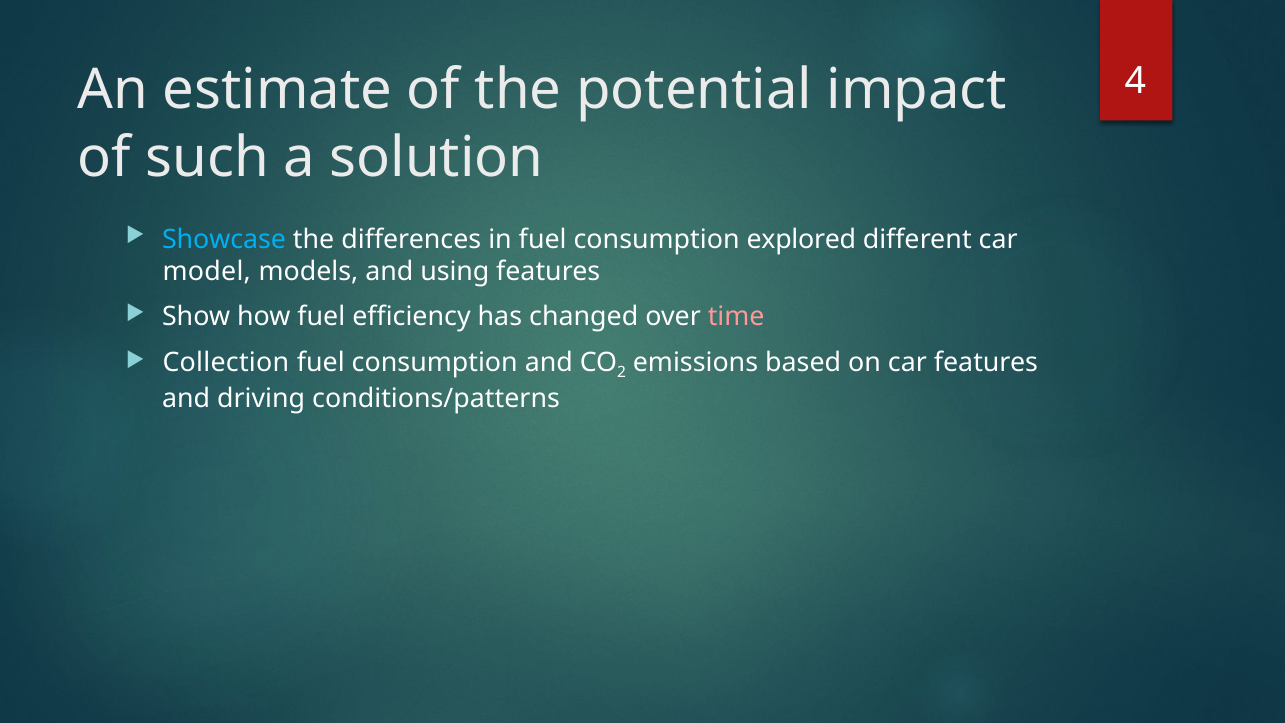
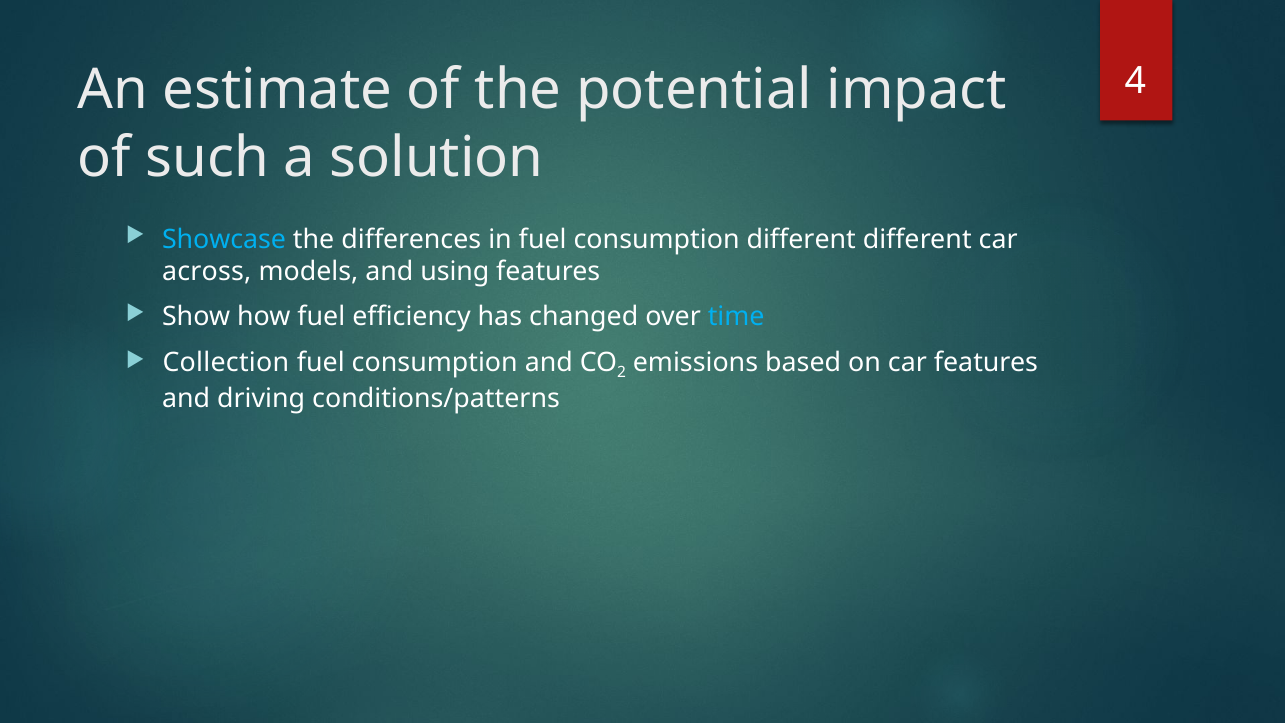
consumption explored: explored -> different (801, 239)
model: model -> across (207, 271)
time colour: pink -> light blue (736, 317)
